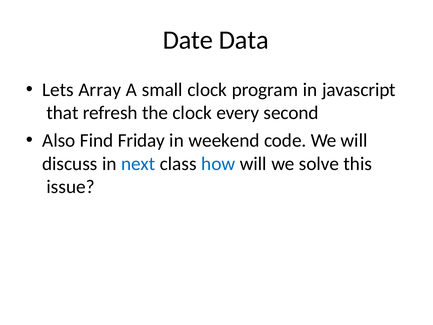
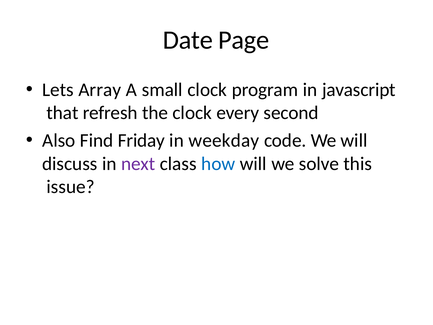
Data: Data -> Page (244, 40)
weekend: weekend -> weekday (224, 140)
next colour: blue -> purple (138, 164)
